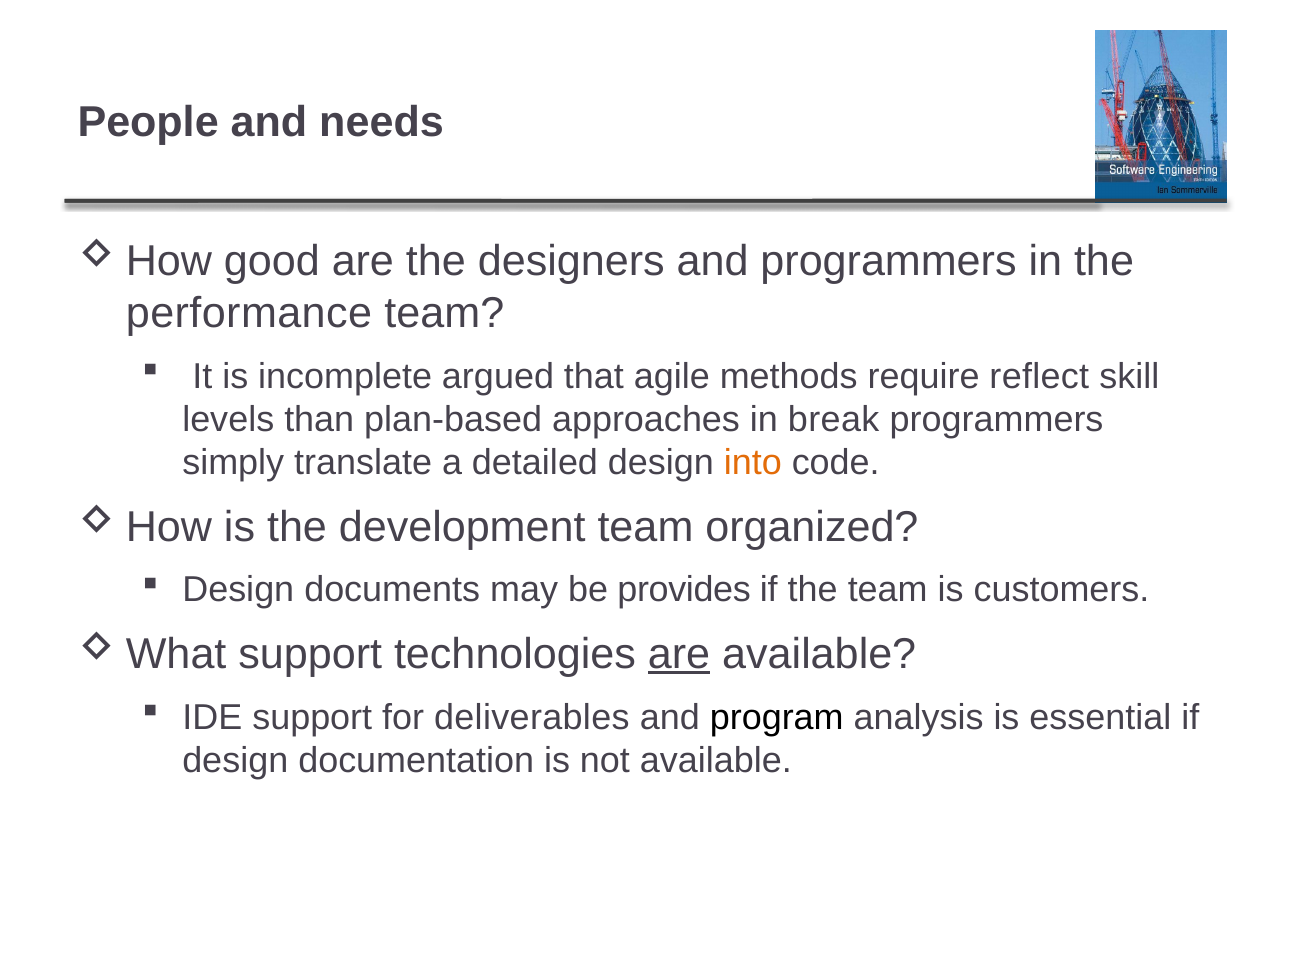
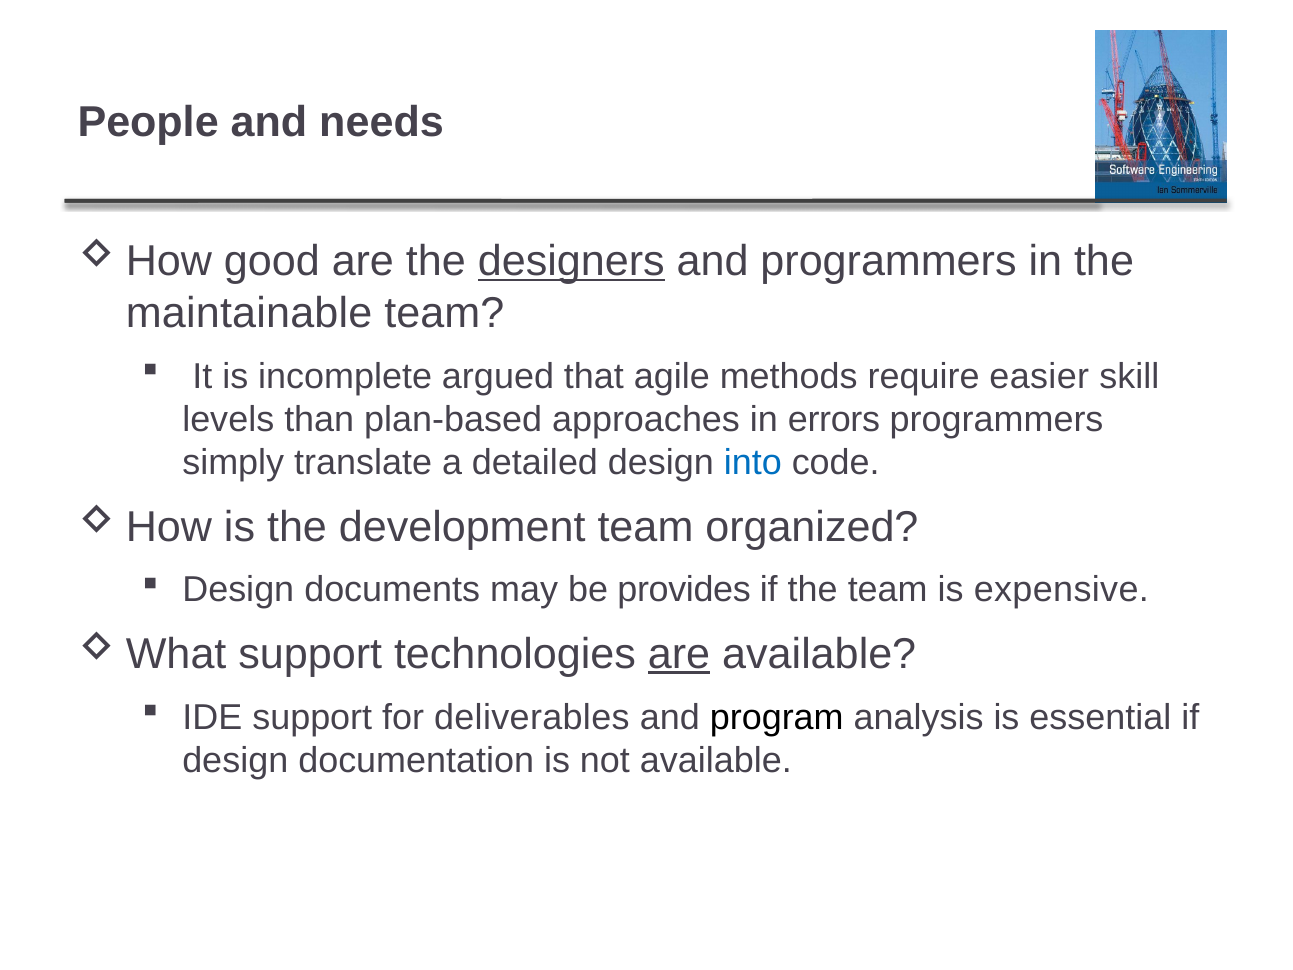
designers underline: none -> present (571, 262)
performance: performance -> maintainable (249, 313)
reflect: reflect -> easier (1039, 376)
break: break -> errors (834, 419)
into colour: orange -> blue (753, 463)
customers: customers -> expensive (1061, 590)
